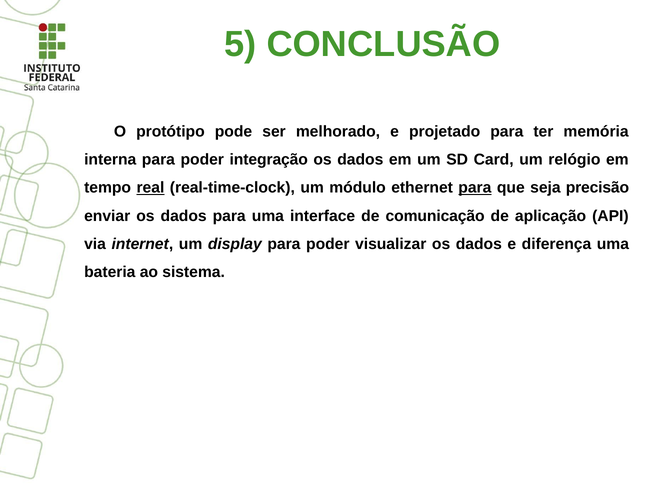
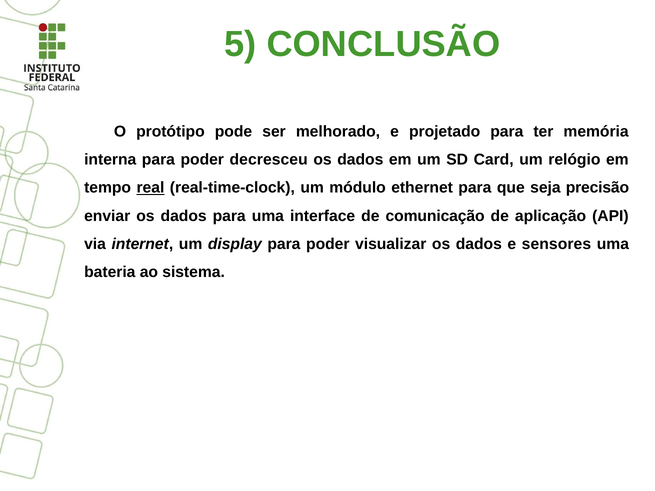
integração: integração -> decresceu (269, 160)
para underline: present -> none (475, 188)
diferença: diferença -> sensores (556, 244)
